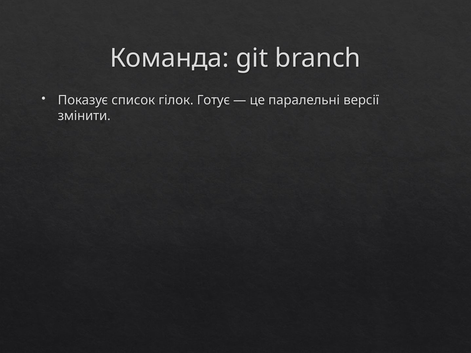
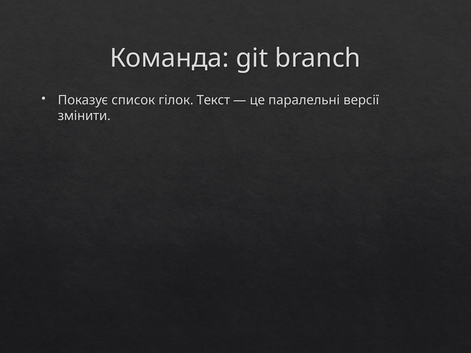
Готує: Готує -> Текст (213, 100)
